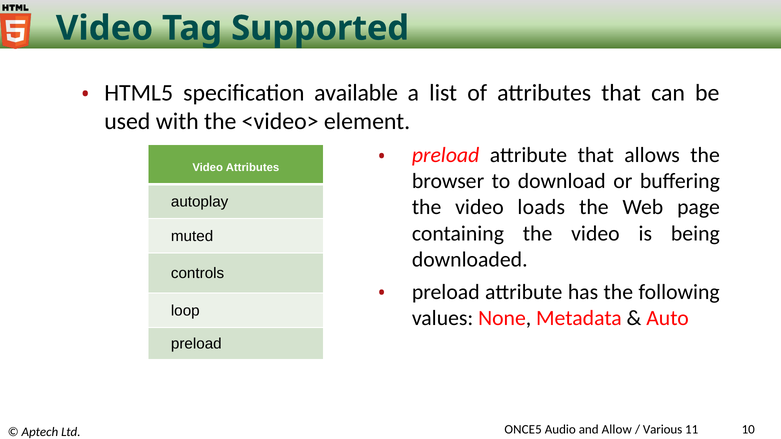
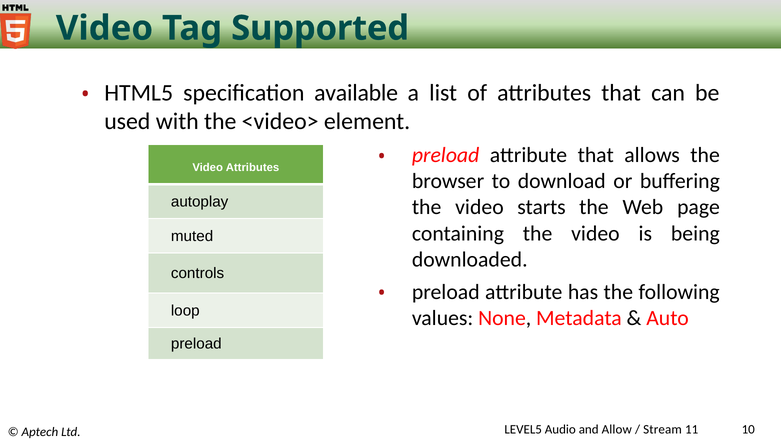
loads: loads -> starts (541, 207)
ONCE5: ONCE5 -> LEVEL5 (523, 430)
Various: Various -> Stream (662, 430)
